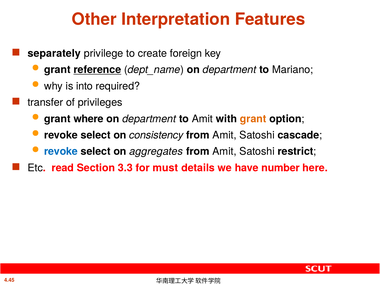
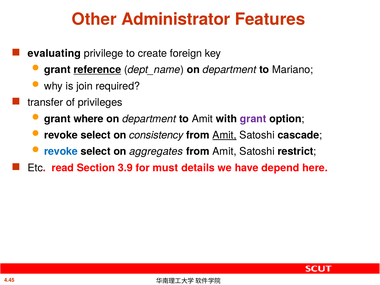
Interpretation: Interpretation -> Administrator (176, 19)
separately: separately -> evaluating (54, 53)
into: into -> join (84, 86)
grant colour: orange -> purple (253, 119)
Amit underline: none -> present (224, 135)
3.3: 3.3 -> 3.9 (125, 168)
number: number -> depend (280, 168)
